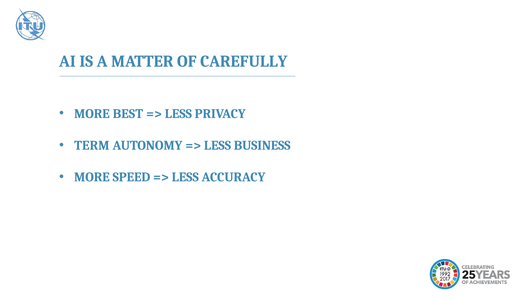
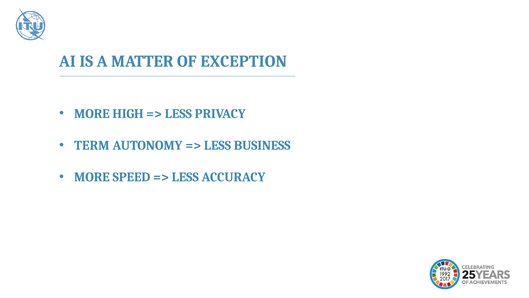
CAREFULLY: CAREFULLY -> EXCEPTION (244, 61)
BEST: BEST -> HIGH (128, 113)
